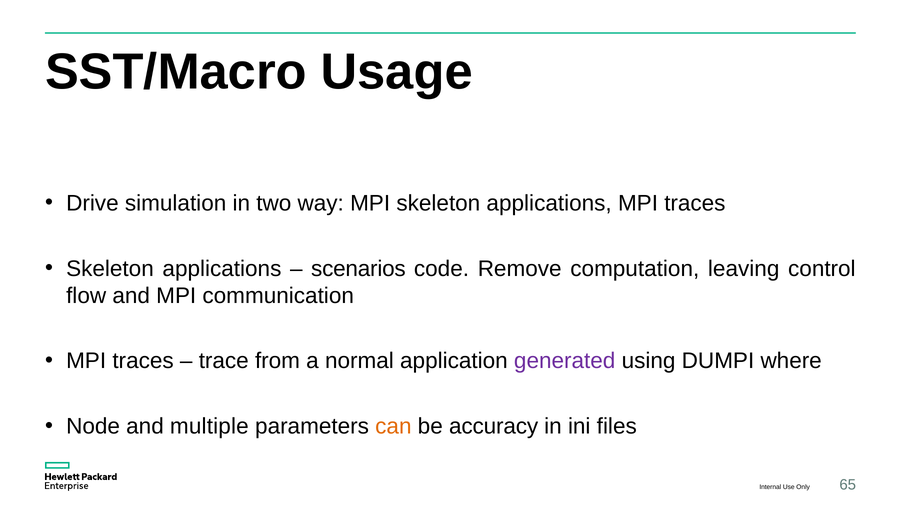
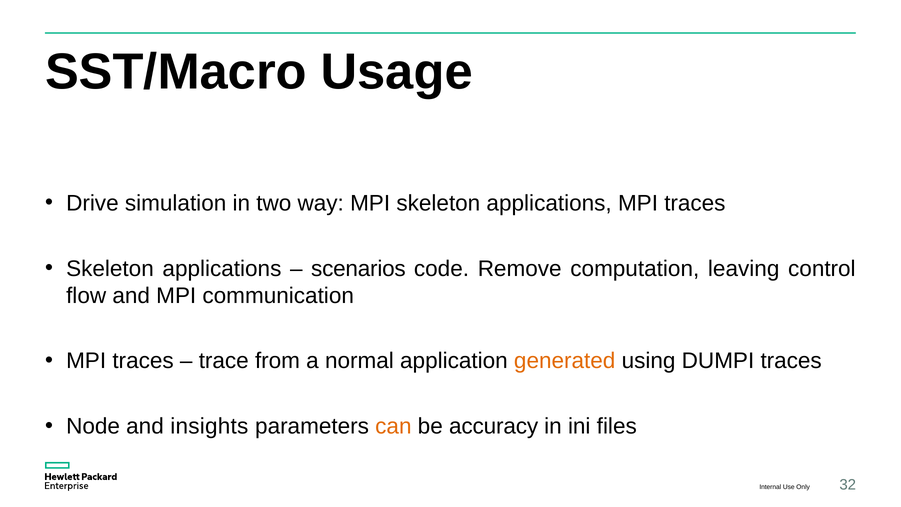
generated colour: purple -> orange (565, 361)
DUMPI where: where -> traces (791, 361)
multiple: multiple -> insights (209, 426)
65: 65 -> 32 (848, 484)
